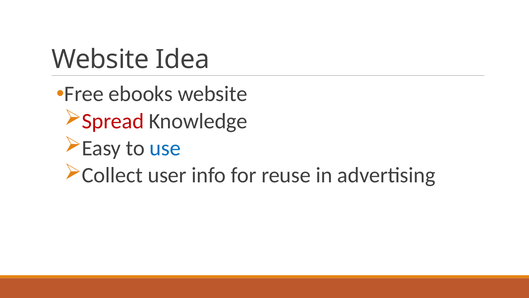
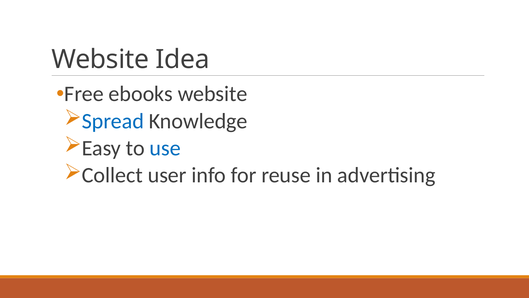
Spread colour: red -> blue (113, 121)
